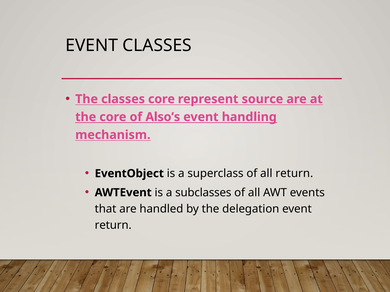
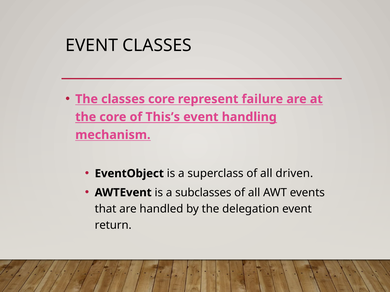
source: source -> failure (262, 99)
Also’s: Also’s -> This’s (163, 117)
all return: return -> driven (294, 174)
